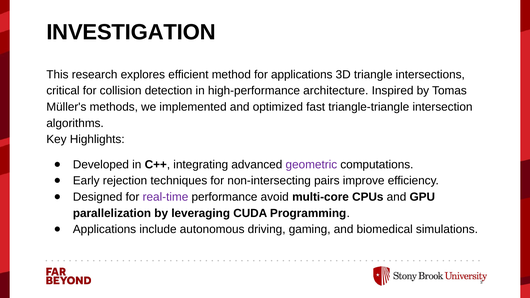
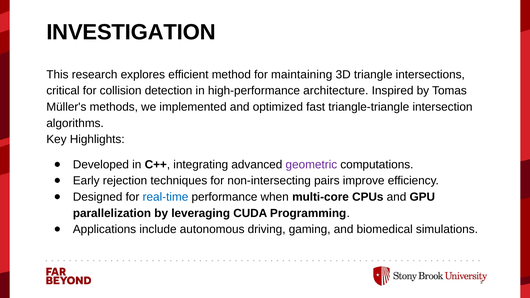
for applications: applications -> maintaining (302, 75)
real-time colour: purple -> blue (165, 197)
avoid: avoid -> when (275, 197)
